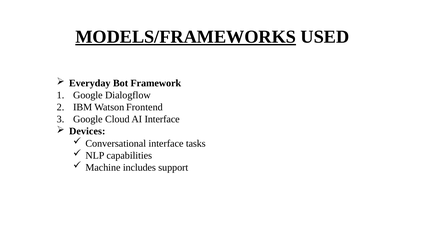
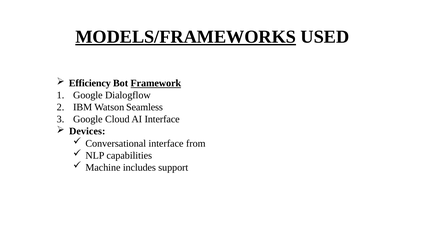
Everyday: Everyday -> Efficiency (90, 83)
Framework underline: none -> present (156, 83)
Frontend: Frontend -> Seamless (145, 107)
tasks: tasks -> from (196, 144)
